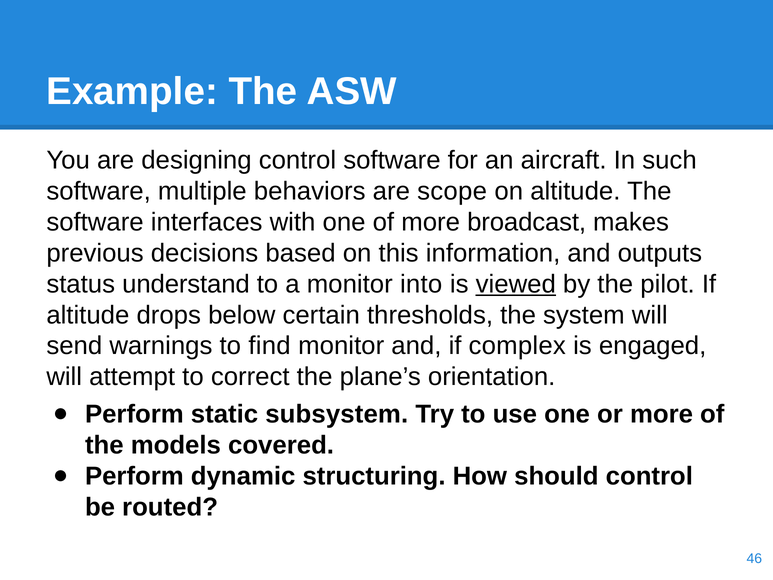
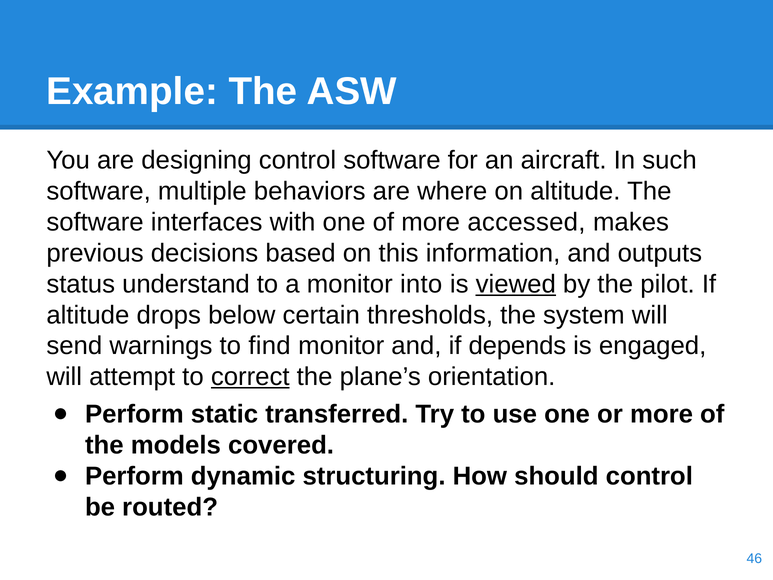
scope: scope -> where (452, 191)
broadcast: broadcast -> accessed (526, 222)
complex: complex -> depends (517, 346)
correct underline: none -> present (250, 377)
subsystem: subsystem -> transferred (337, 414)
